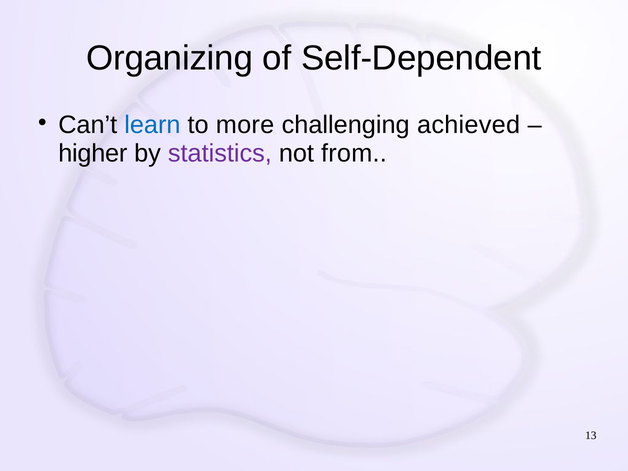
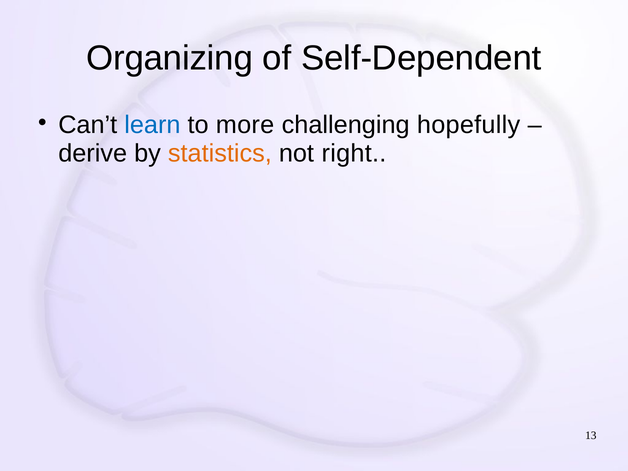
achieved: achieved -> hopefully (469, 125)
higher: higher -> derive (93, 153)
statistics colour: purple -> orange (220, 153)
from: from -> right (354, 153)
